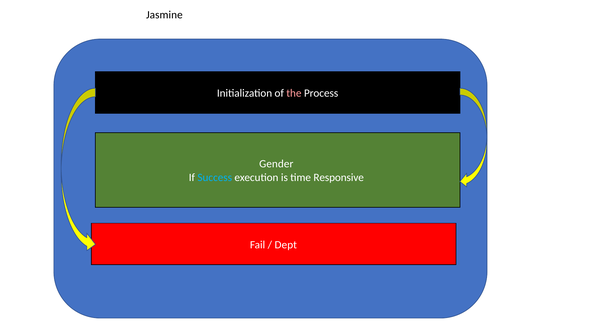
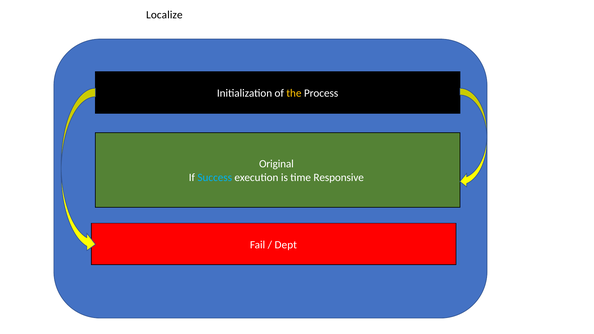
Jasmine: Jasmine -> Localize (164, 15)
the colour: pink -> yellow (294, 93)
Gender: Gender -> Original (276, 164)
